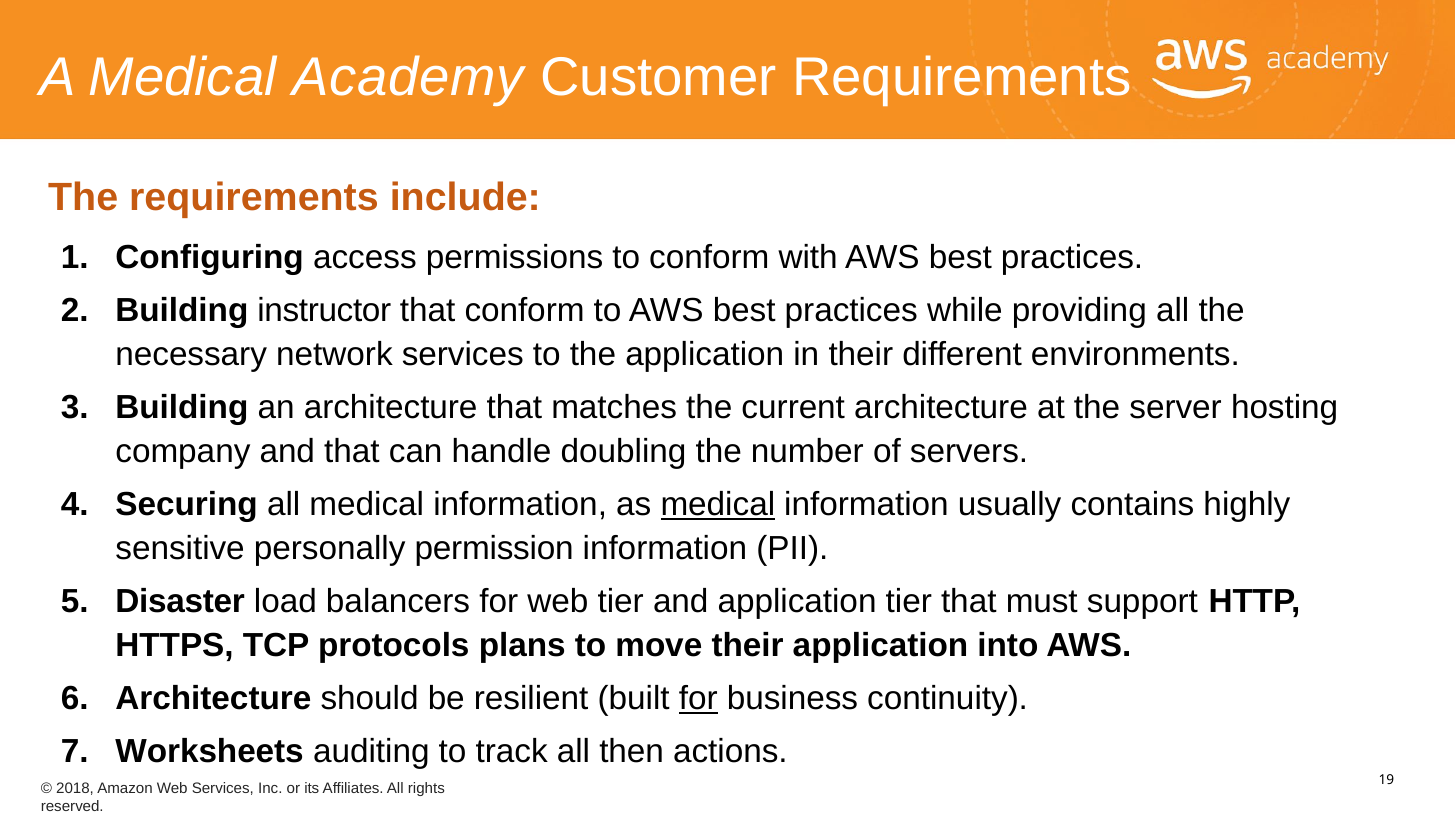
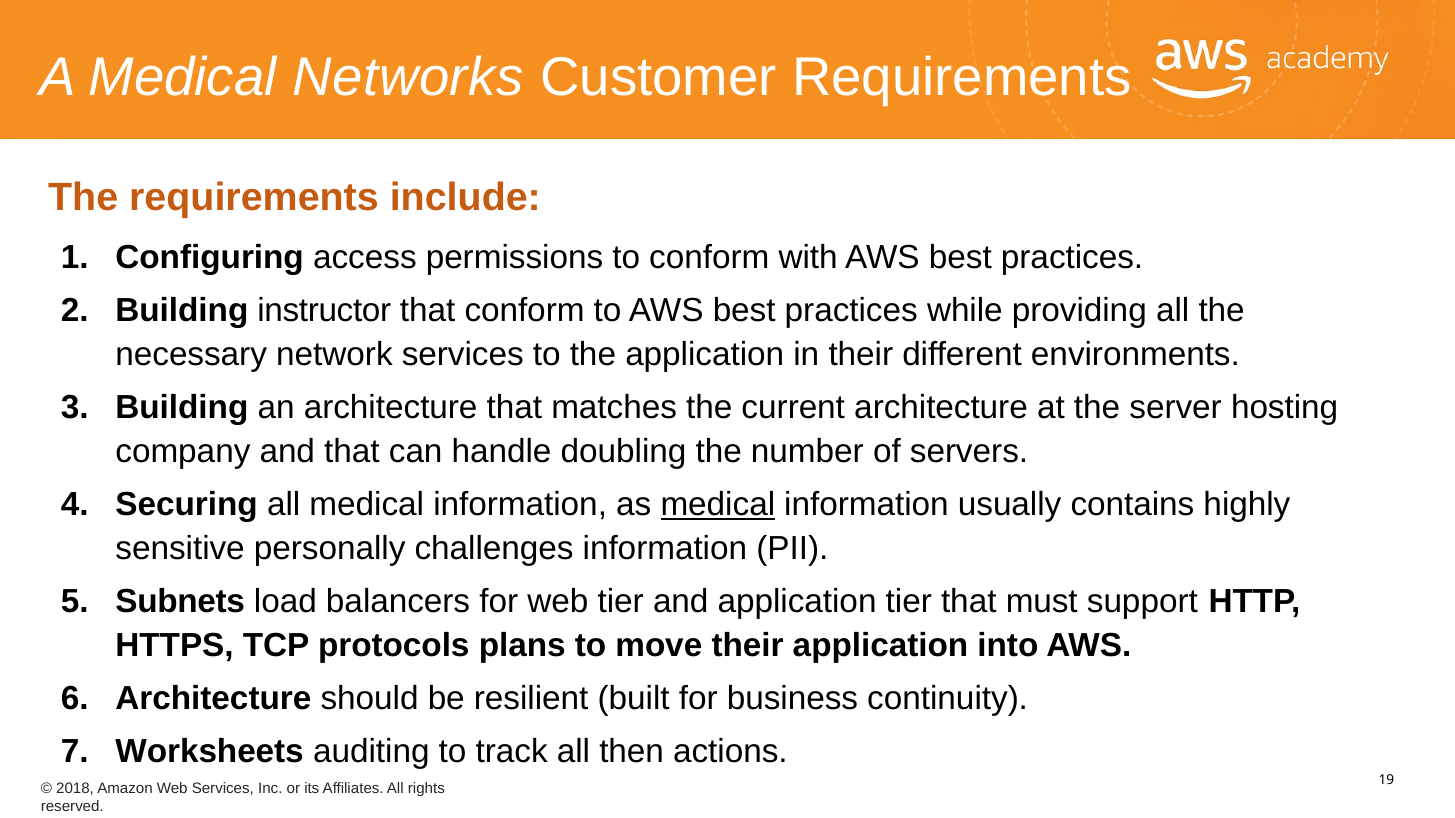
Academy: Academy -> Networks (408, 78)
permission: permission -> challenges (494, 549)
Disaster: Disaster -> Subnets (180, 602)
for underline: present -> none (698, 699)
